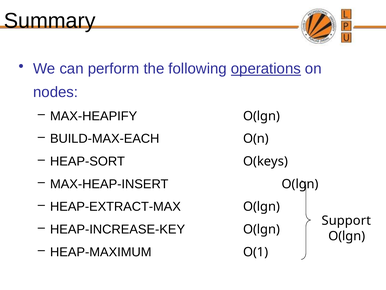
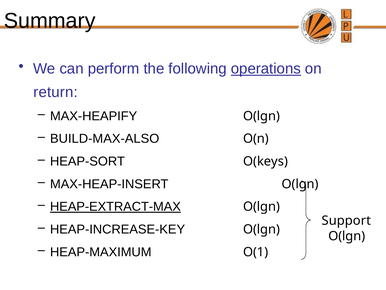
nodes: nodes -> return (56, 92)
BUILD-MAX-EACH: BUILD-MAX-EACH -> BUILD-MAX-ALSO (105, 138)
HEAP-EXTRACT-MAX underline: none -> present (115, 206)
